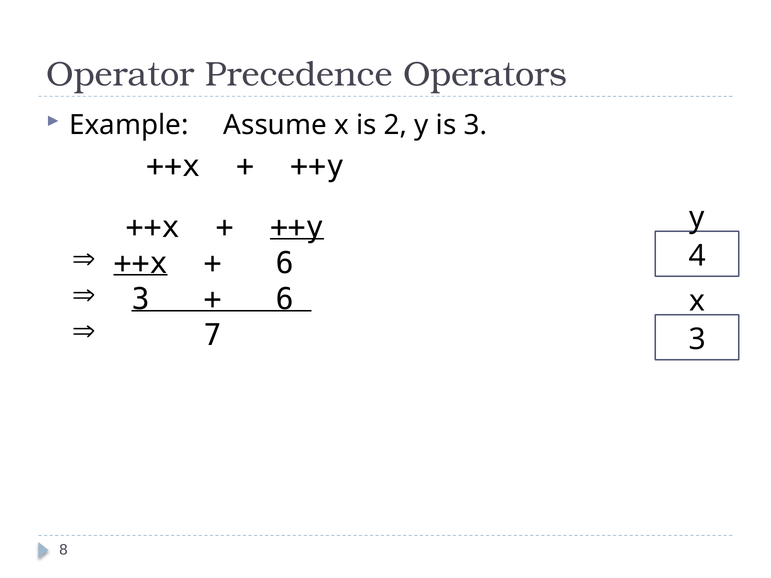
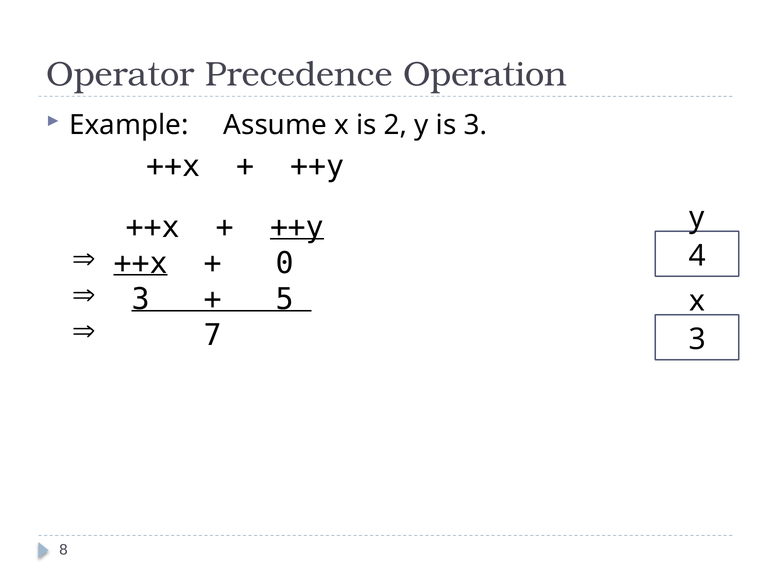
Operators: Operators -> Operation (485, 74)
6: 6 -> 0 (285, 264)
6: 6 -> 5 (285, 300)
